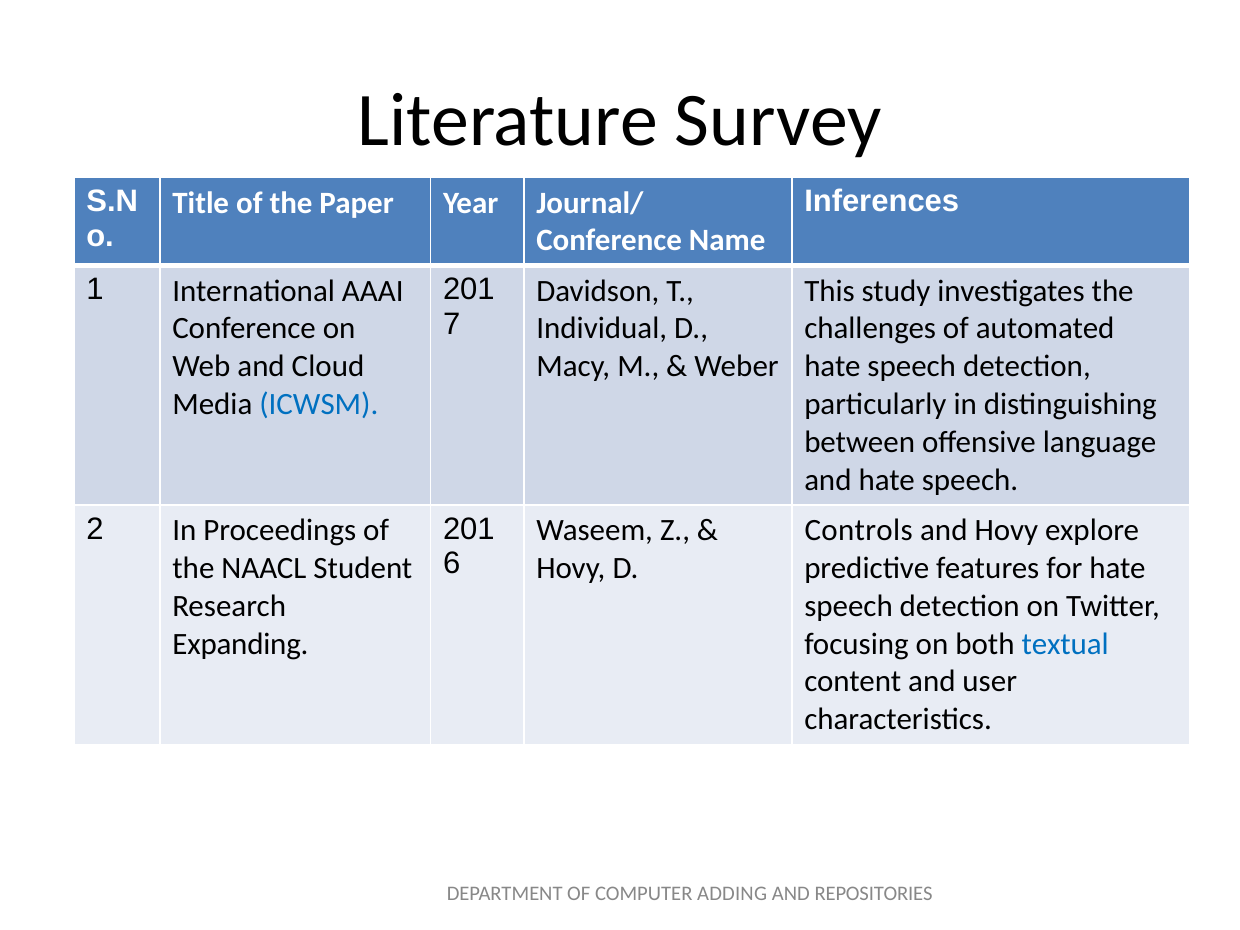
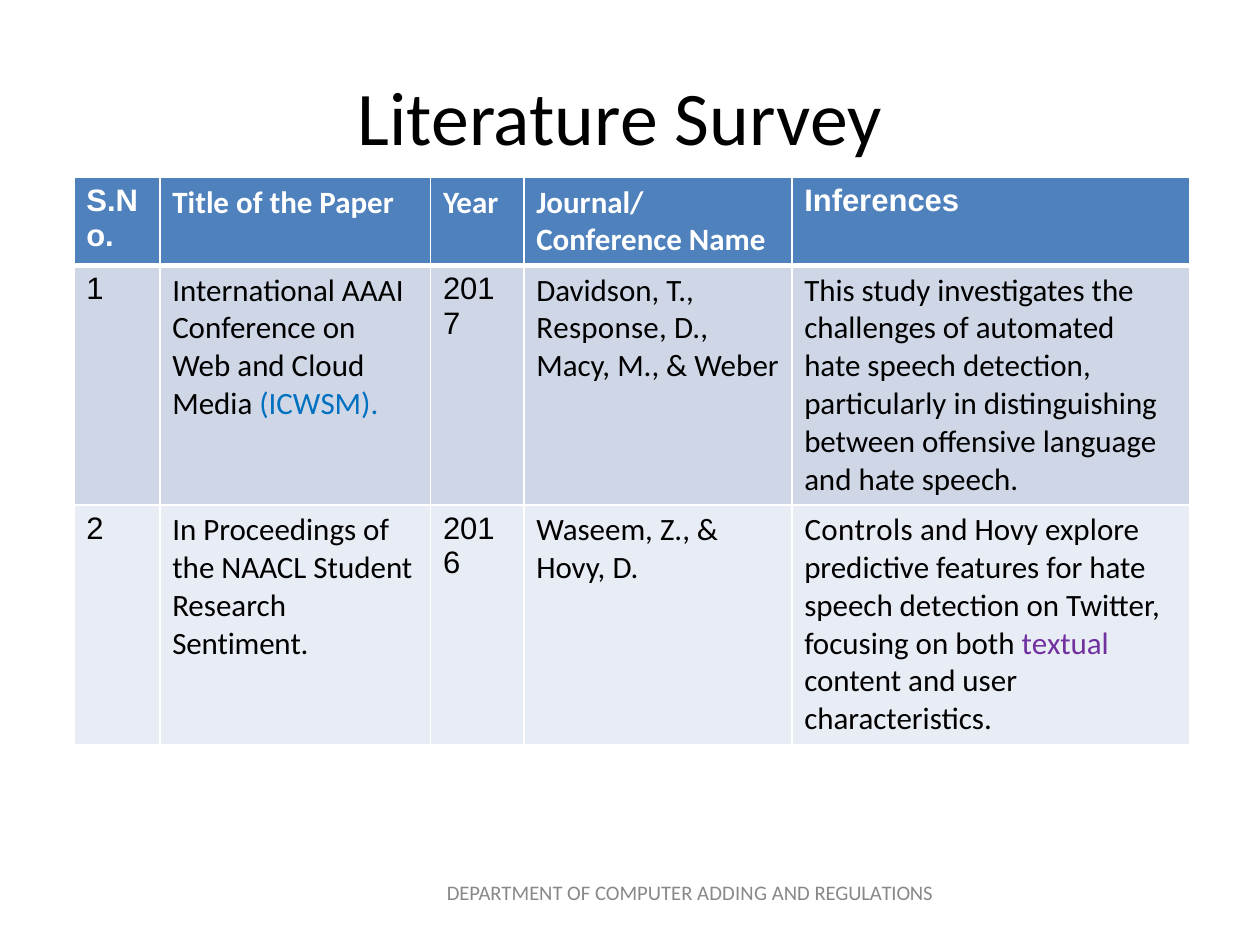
Individual: Individual -> Response (602, 329)
Expanding: Expanding -> Sentiment (240, 644)
textual colour: blue -> purple (1065, 644)
REPOSITORIES: REPOSITORIES -> REGULATIONS (874, 894)
